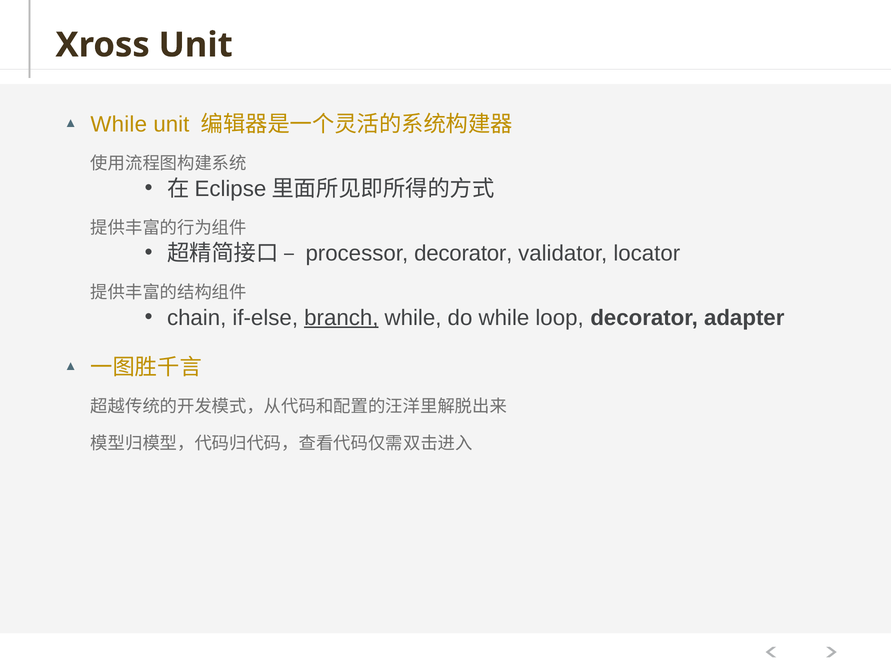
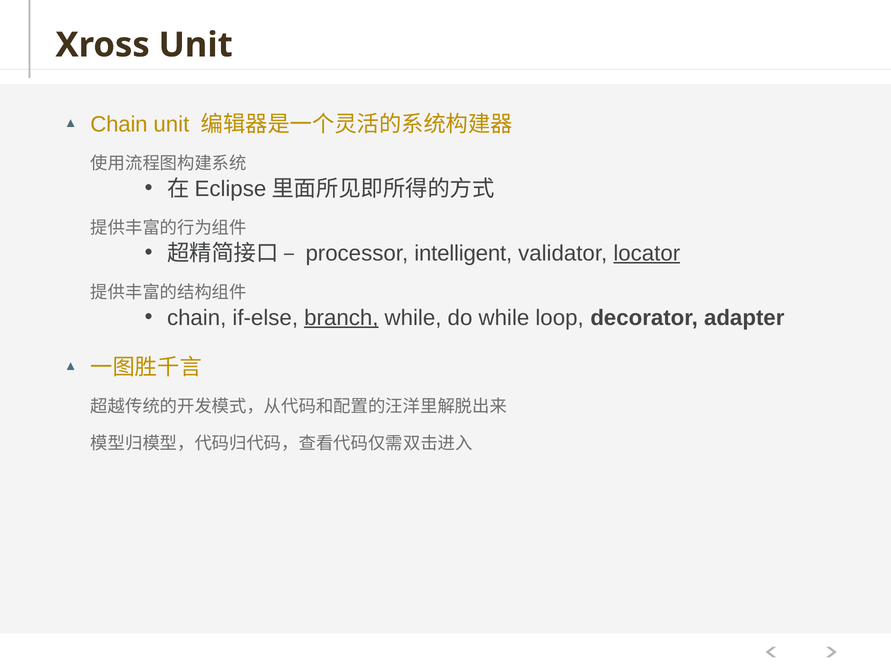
While: While -> Chain (119, 124)
processor decorator: decorator -> intelligent (463, 253)
locator underline: none -> present (647, 253)
